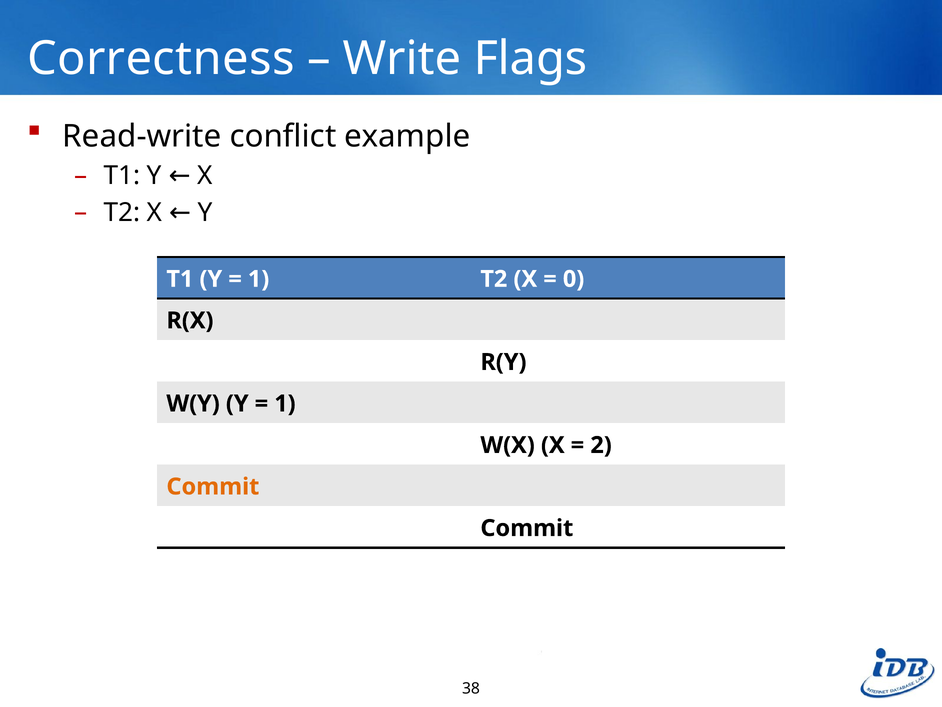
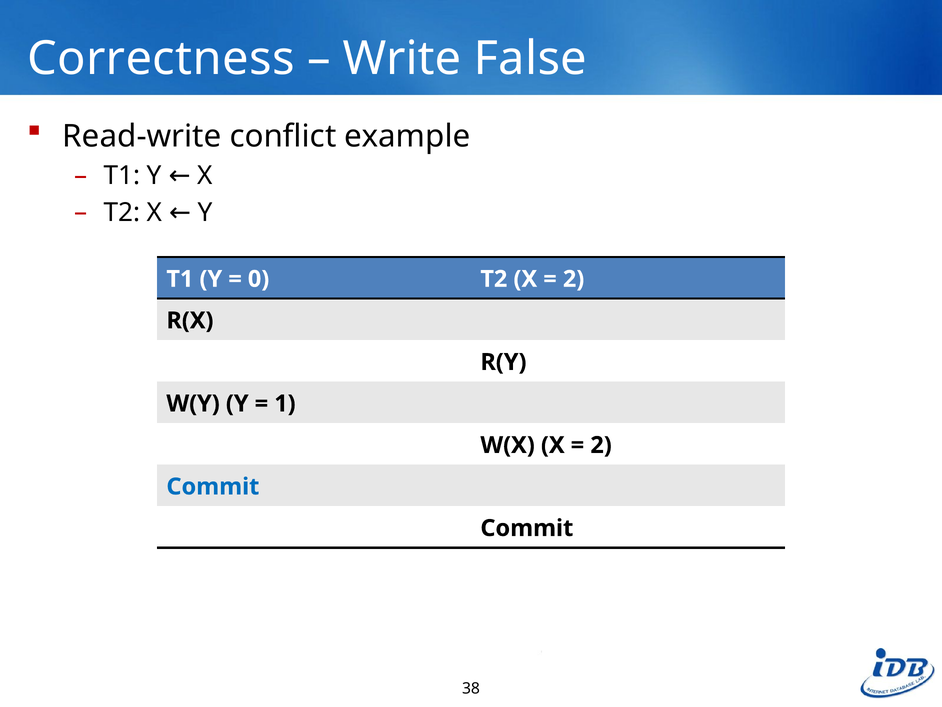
Flags: Flags -> False (530, 58)
1: 1 -> 0 (259, 279)
0: 0 -> 2 (574, 279)
Commit colour: orange -> blue (213, 486)
